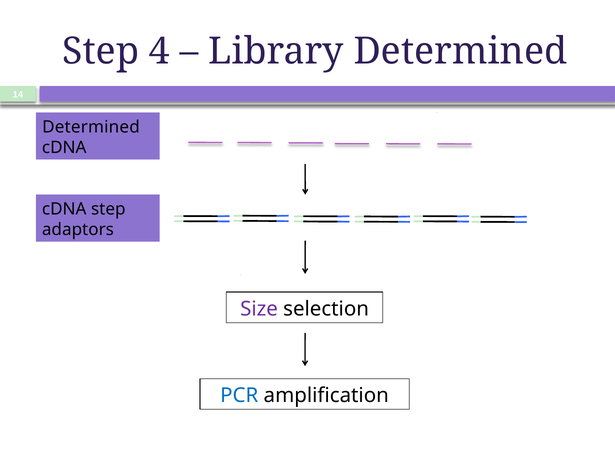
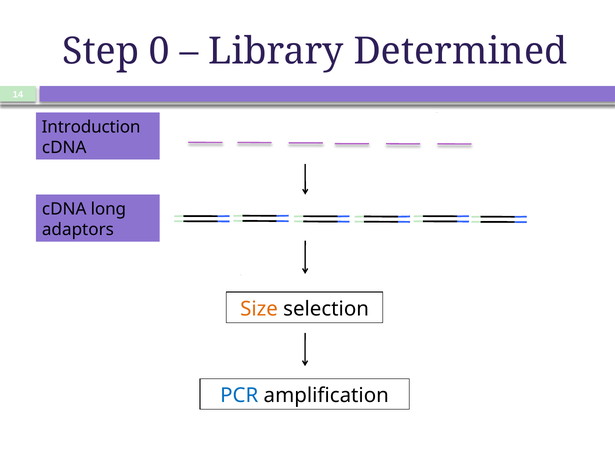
4: 4 -> 0 (159, 51)
Determined: Determined -> Introduction (91, 127)
cDNA step: step -> long (108, 209)
Size colour: purple -> orange (259, 309)
